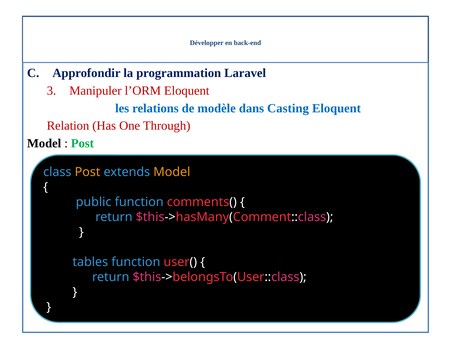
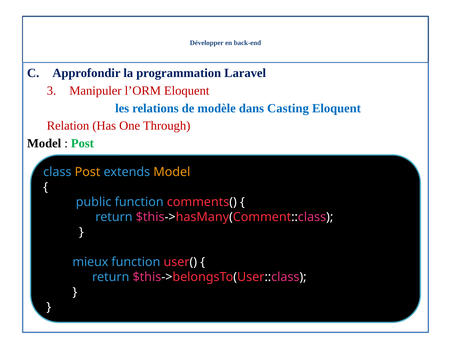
tables: tables -> mieux (90, 262)
